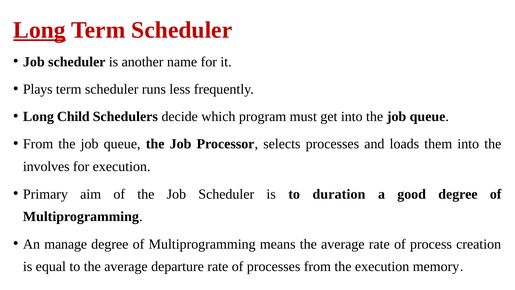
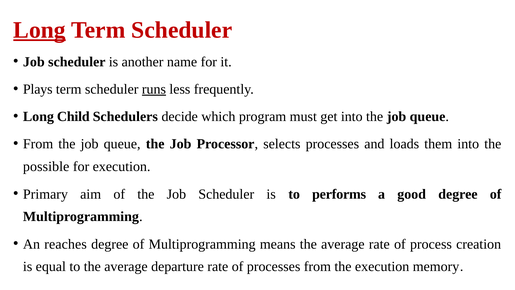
runs underline: none -> present (154, 89)
involves: involves -> possible (46, 166)
duration: duration -> performs (339, 194)
manage: manage -> reaches (66, 244)
